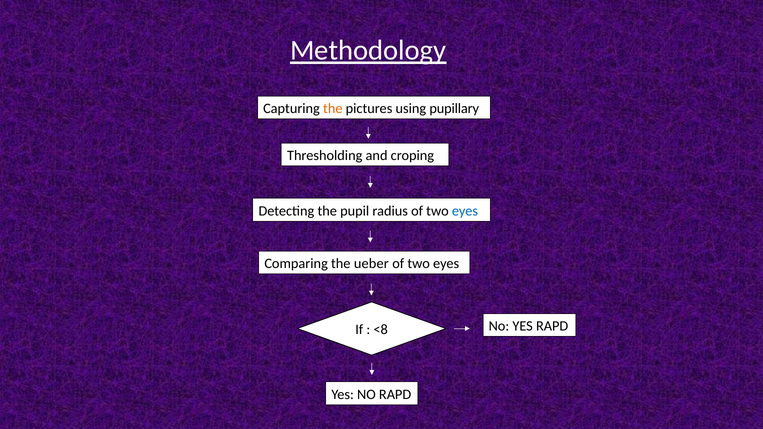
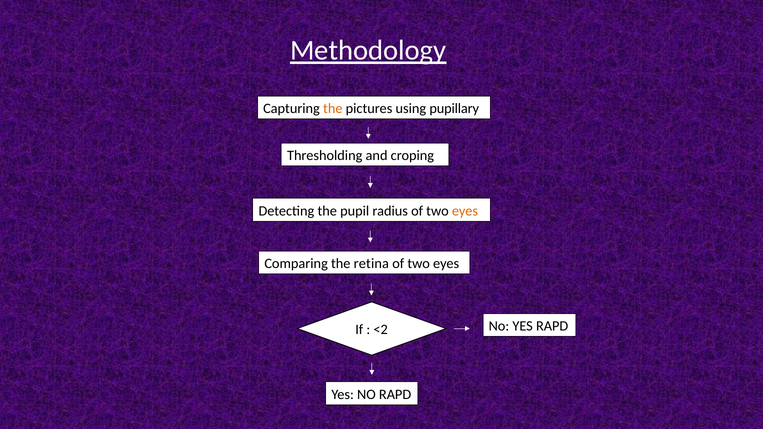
eyes colour: blue -> orange (465, 211)
ueber: ueber -> retina (371, 264)
<8: <8 -> <2 (381, 330)
